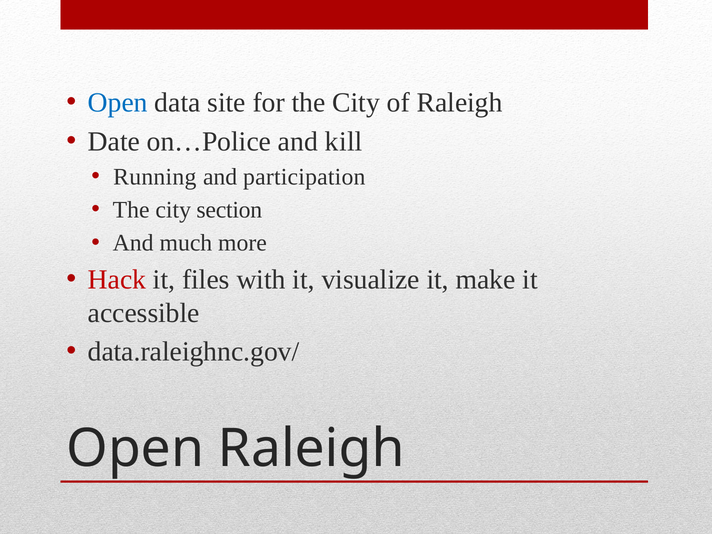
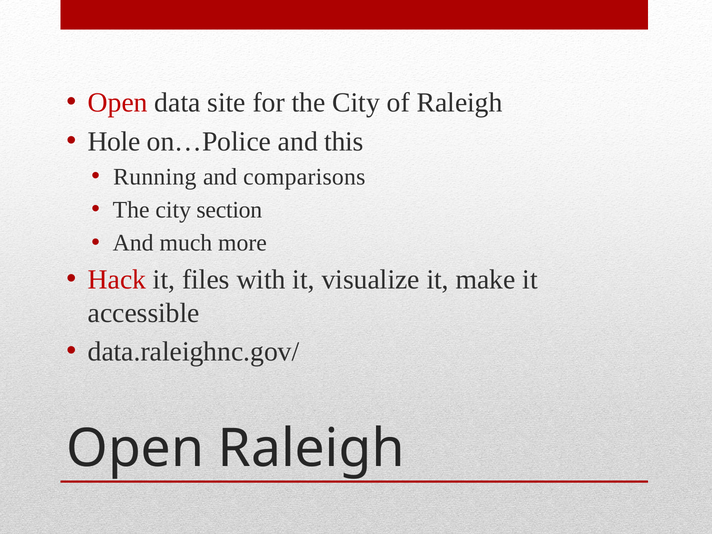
Open colour: blue -> red (118, 103)
Date: Date -> Hole (114, 141)
kill: kill -> this (344, 141)
participation: participation -> comparisons (304, 177)
